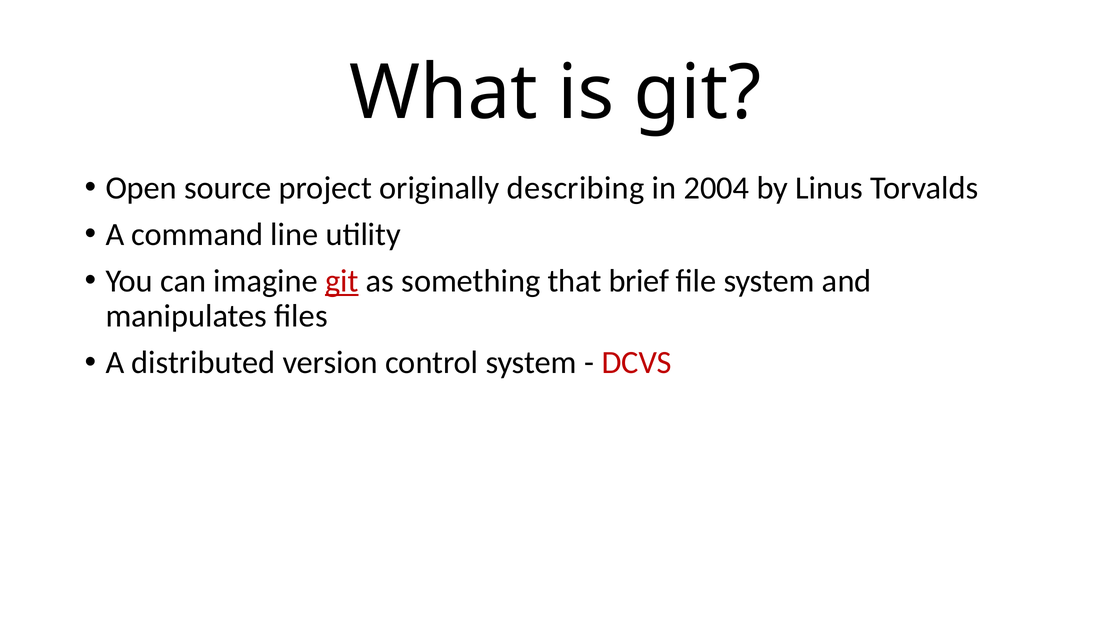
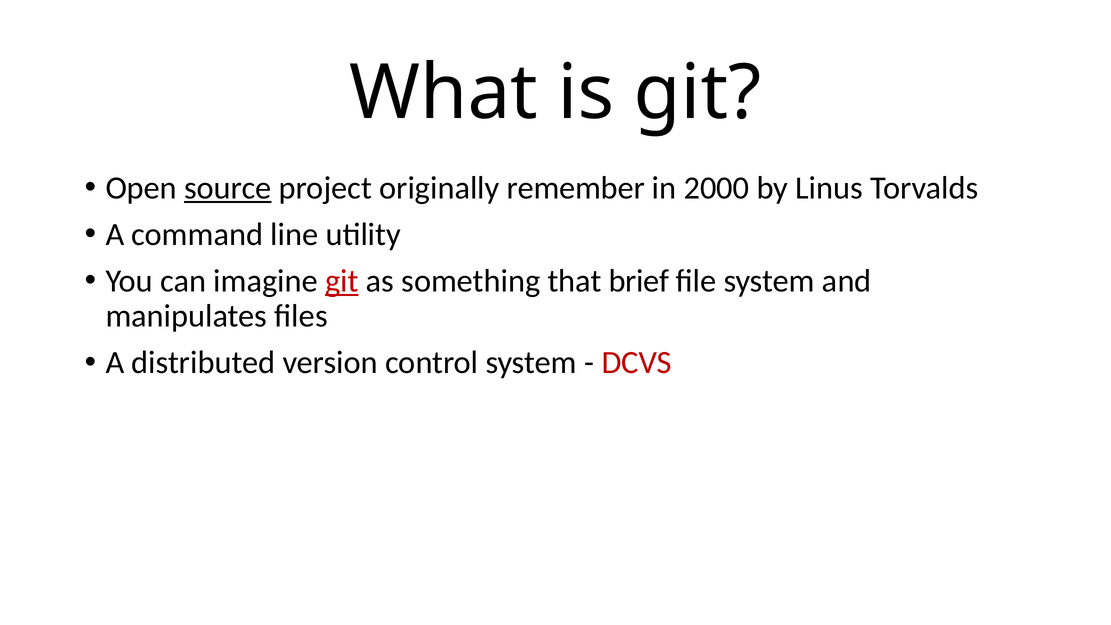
source underline: none -> present (228, 188)
describing: describing -> remember (576, 188)
2004: 2004 -> 2000 (716, 188)
